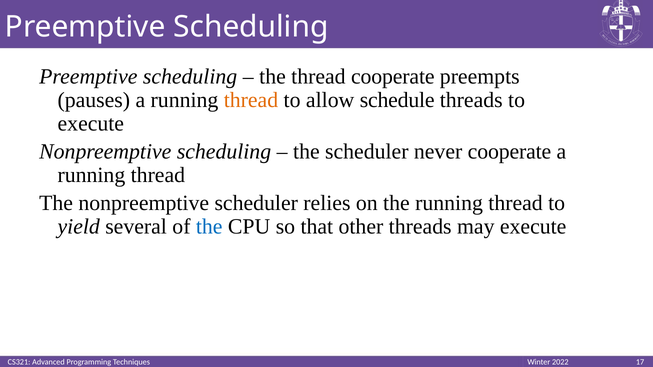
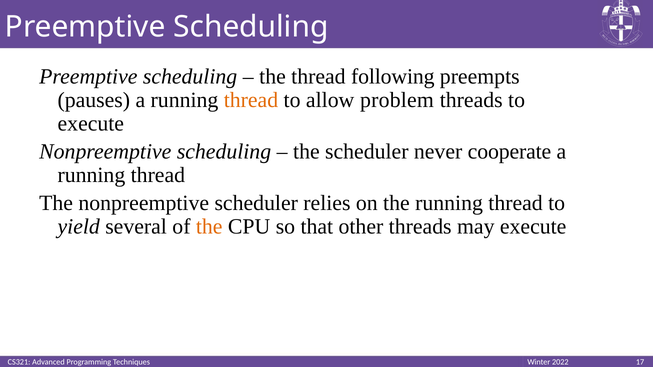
thread cooperate: cooperate -> following (393, 77)
schedule: schedule -> problem (397, 100)
the colour: blue -> orange (209, 227)
